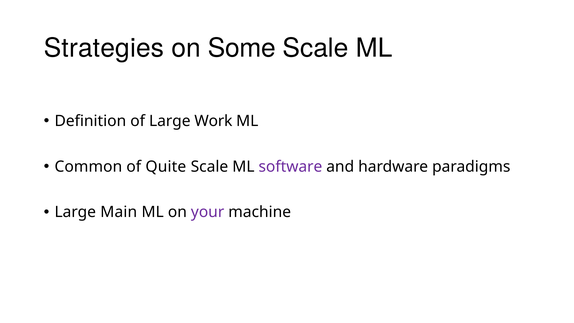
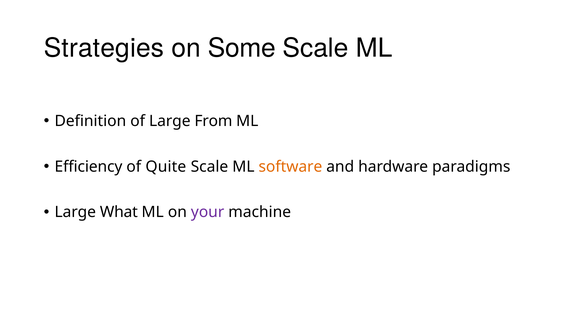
Work: Work -> From (213, 121)
Common: Common -> Efficiency (88, 167)
software colour: purple -> orange (290, 167)
Main: Main -> What (119, 212)
